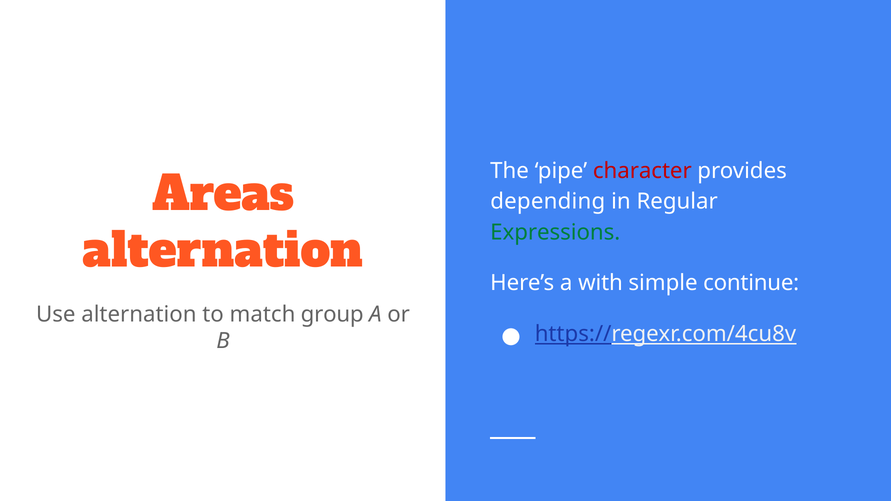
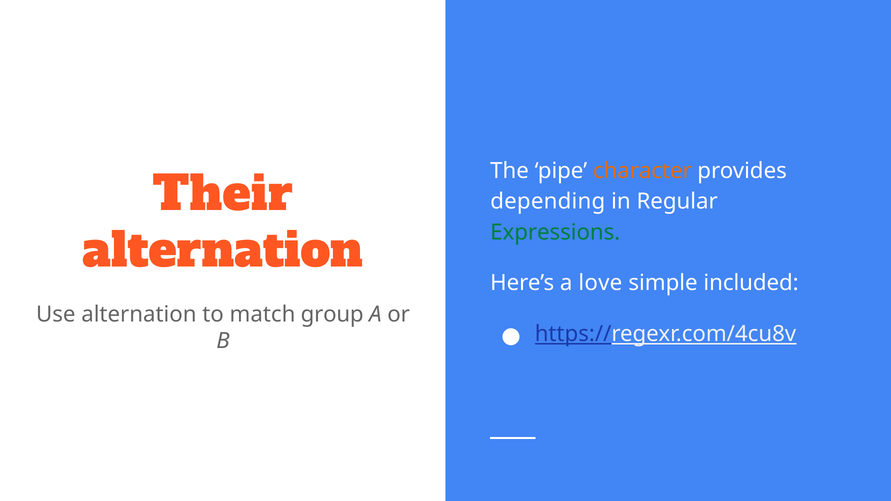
character colour: red -> orange (642, 171)
Areas: Areas -> Their (223, 195)
with: with -> love (600, 283)
continue: continue -> included (751, 283)
